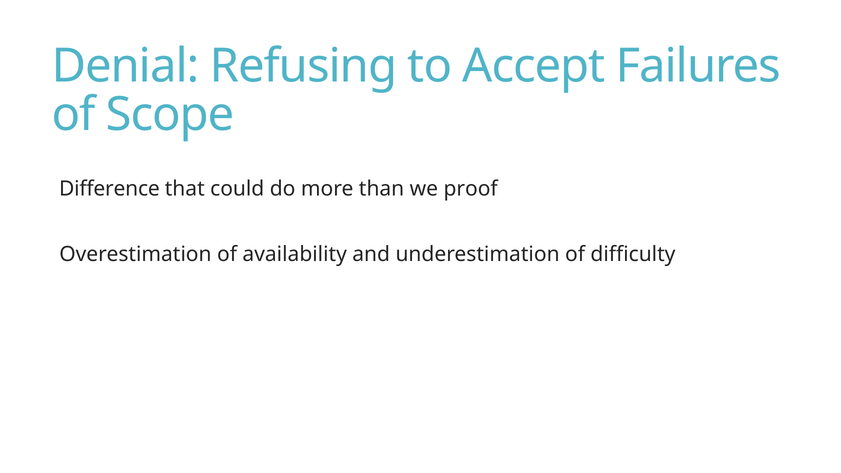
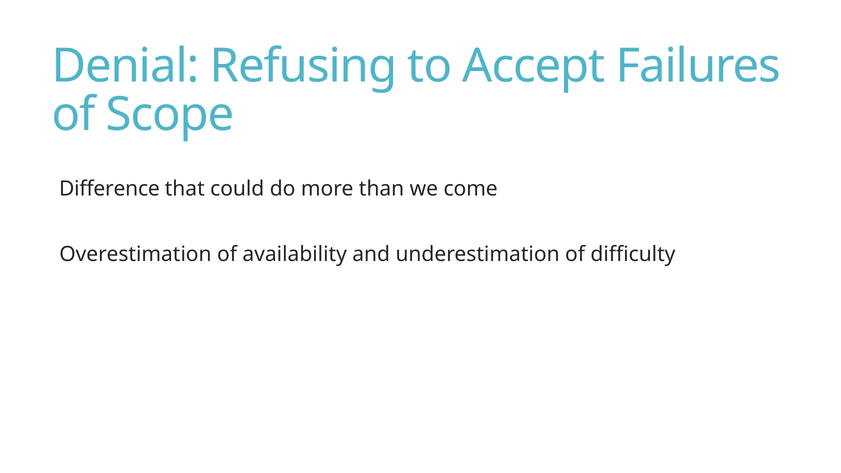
proof: proof -> come (471, 189)
